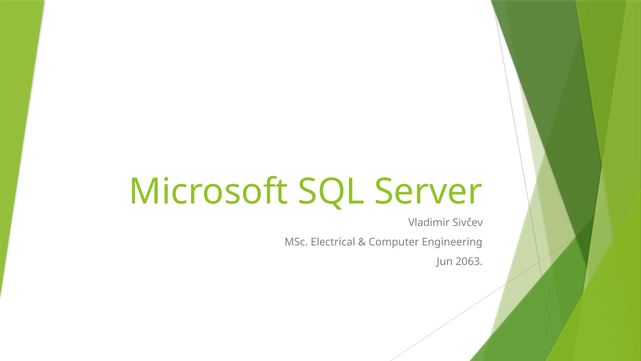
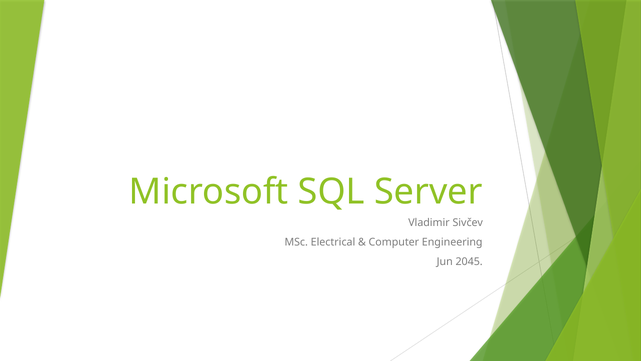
2063: 2063 -> 2045 (469, 262)
